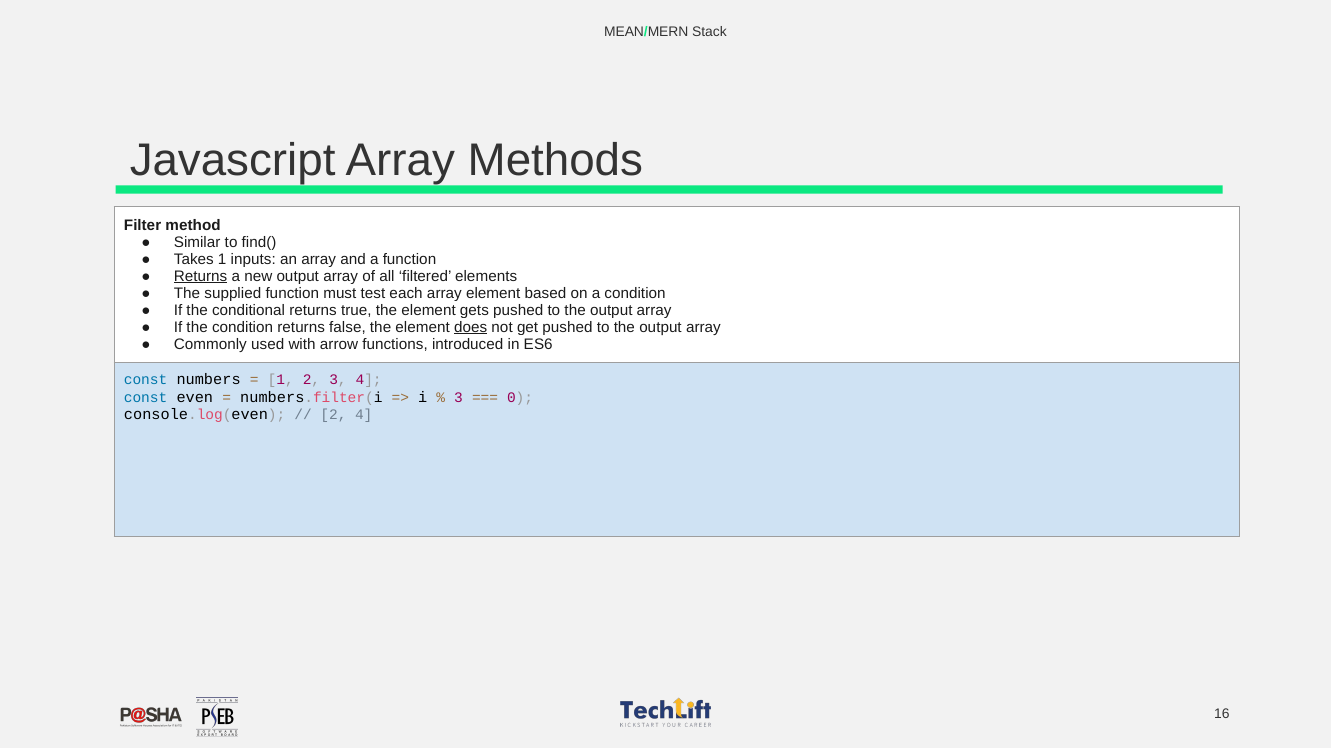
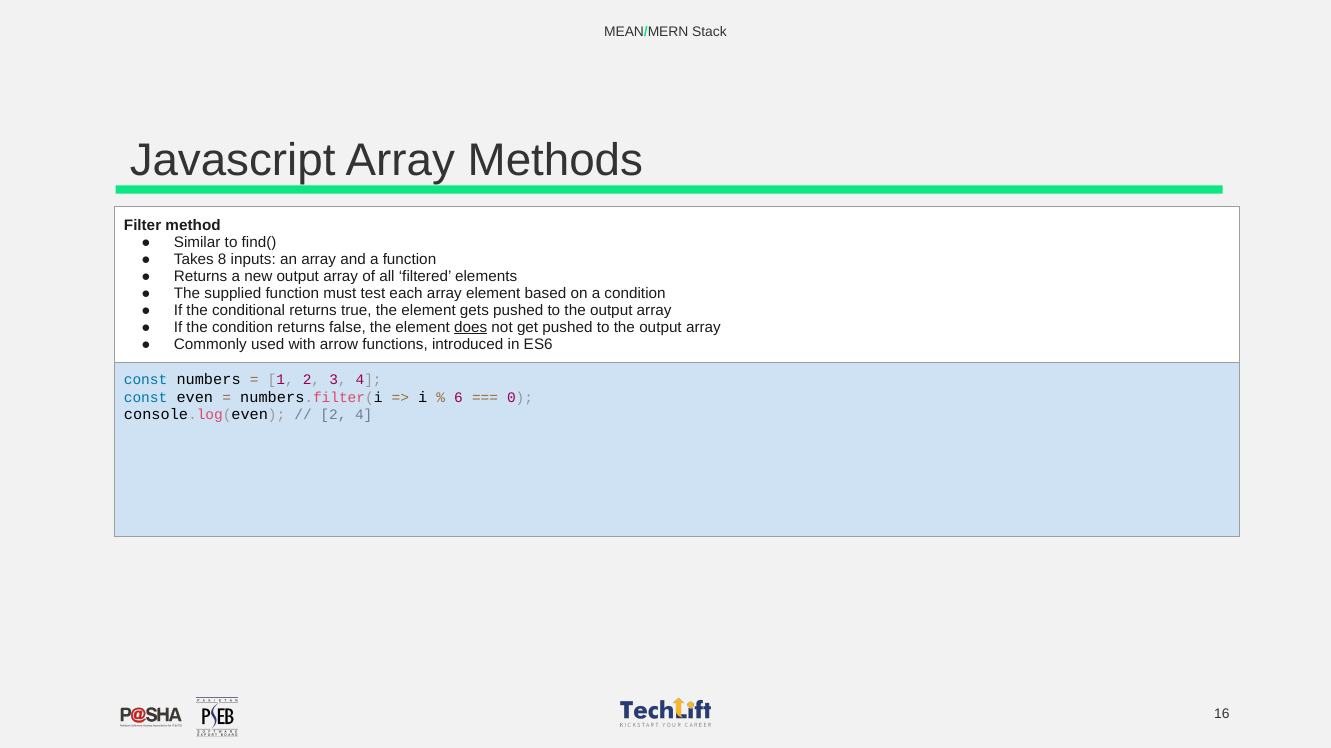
Takes 1: 1 -> 8 (222, 260)
Returns underline: present -> none (201, 276)
3: 3 -> 6 (459, 398)
